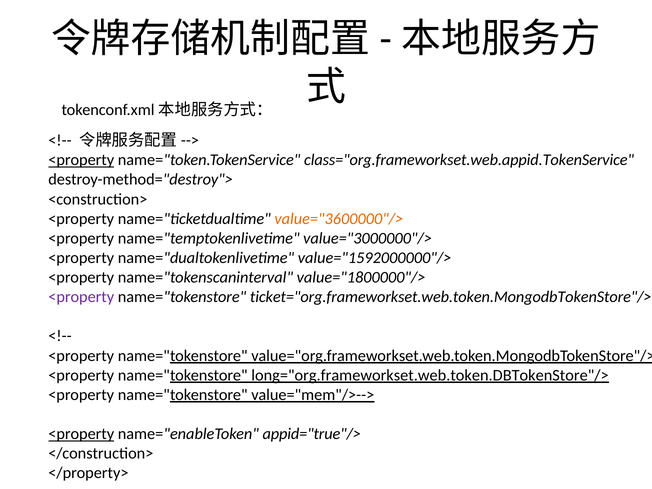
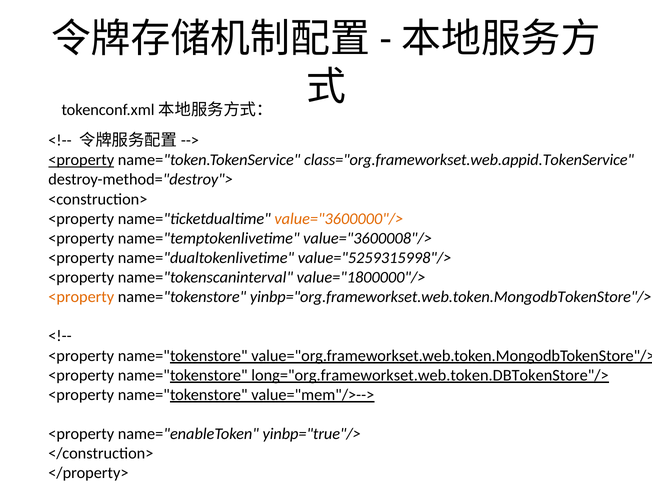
value="3000000"/>: value="3000000"/> -> value="3600008"/> (368, 238)
value="1592000000"/>: value="1592000000"/> -> value="5259315998"/> (375, 258)
<property colour: purple -> orange (81, 297)
ticket="org.frameworkset.web.token.MongodbTokenStore"/>: ticket="org.frameworkset.web.token.MongodbTokenStore"/> -> yinbp="org.frameworkset.web.token.MongodbTokenStore"/> (451, 297)
<property underline: present -> none (81, 434)
appid="true"/>: appid="true"/> -> yinbp="true"/> (312, 434)
